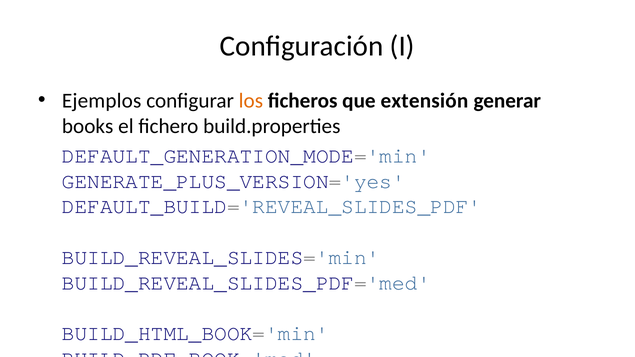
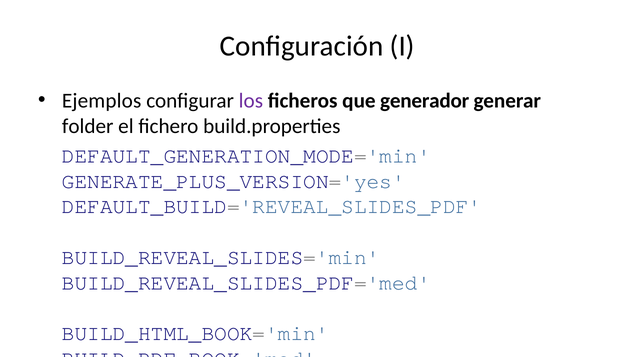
los colour: orange -> purple (251, 101)
extensión: extensión -> generador (425, 101)
books: books -> folder (88, 126)
